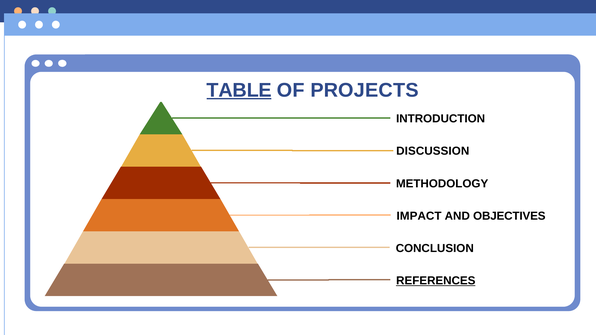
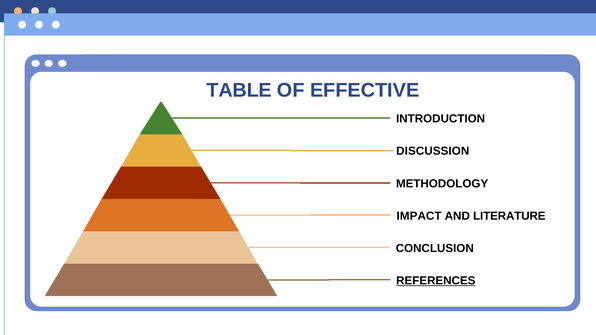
TABLE underline: present -> none (239, 90)
PROJECTS: PROJECTS -> EFFECTIVE (365, 90)
OBJECTIVES: OBJECTIVES -> LITERATURE (509, 216)
